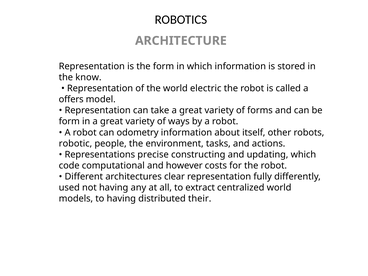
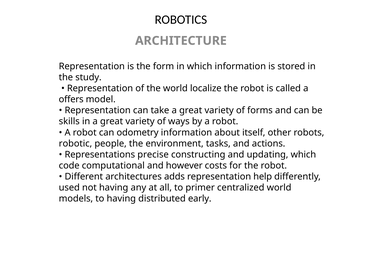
know: know -> study (88, 77)
electric: electric -> localize (206, 88)
form: form -> skills (69, 121)
clear: clear -> adds (174, 177)
fully: fully -> help (263, 177)
extract: extract -> primer (200, 188)
their: their -> early (200, 199)
